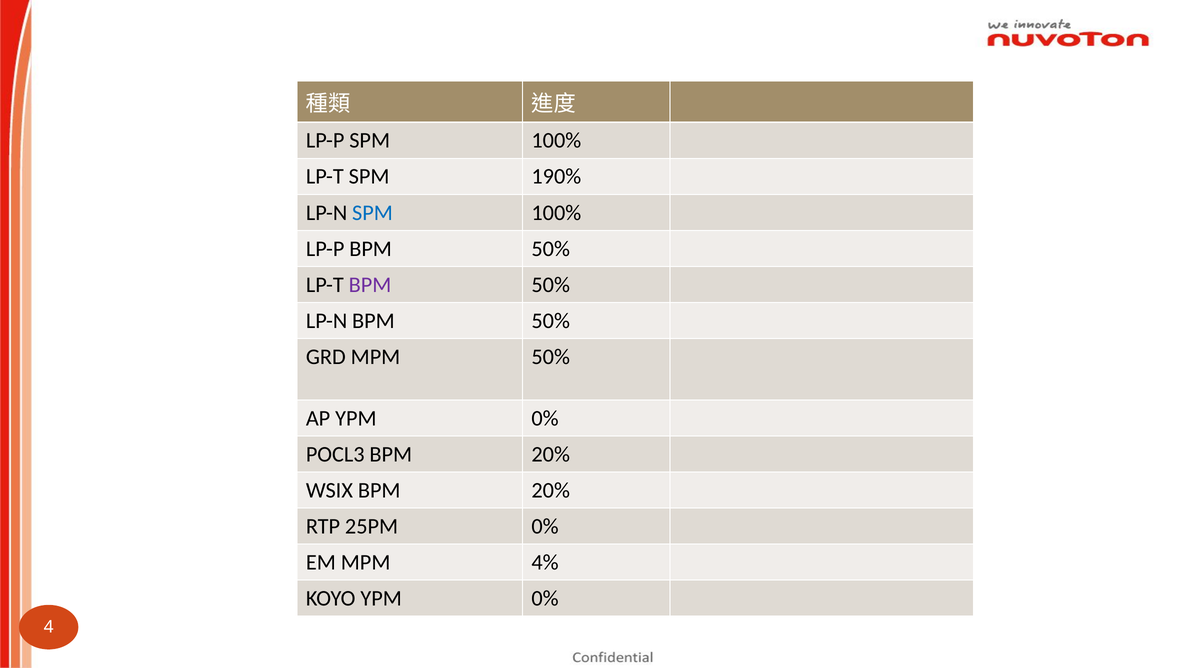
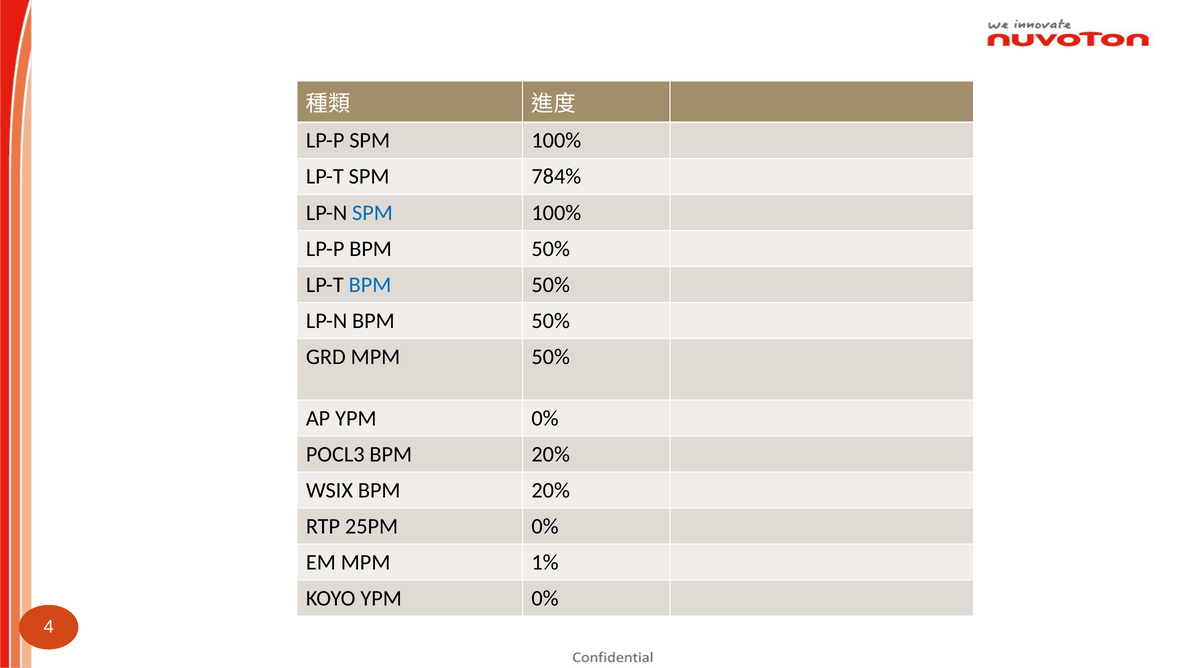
190%: 190% -> 784% (556, 177)
BPM colour: purple -> blue (370, 285)
4%: 4% -> 1% (545, 563)
